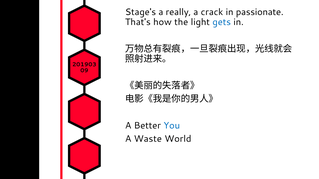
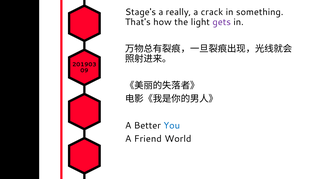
passionate: passionate -> something (260, 12)
gets colour: blue -> purple (222, 22)
Waste: Waste -> Friend (148, 139)
